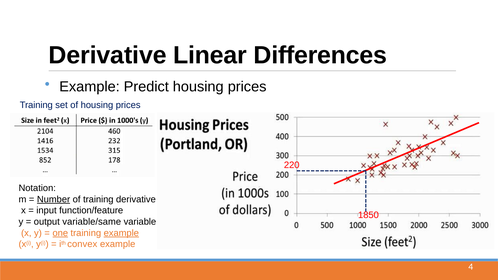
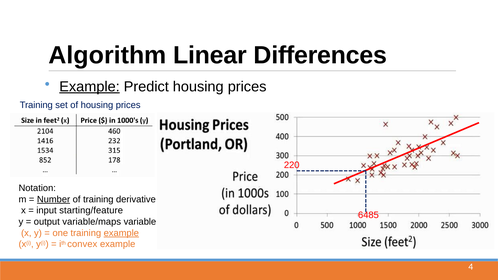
Derivative: Derivative -> Algorithm (107, 55)
Example underline: none -> present (90, 87)
function/feature: function/feature -> starting/feature (91, 211)
1850: 1850 -> 6485 (368, 215)
variable/same: variable/same -> variable/maps (92, 222)
one underline: present -> none (60, 233)
